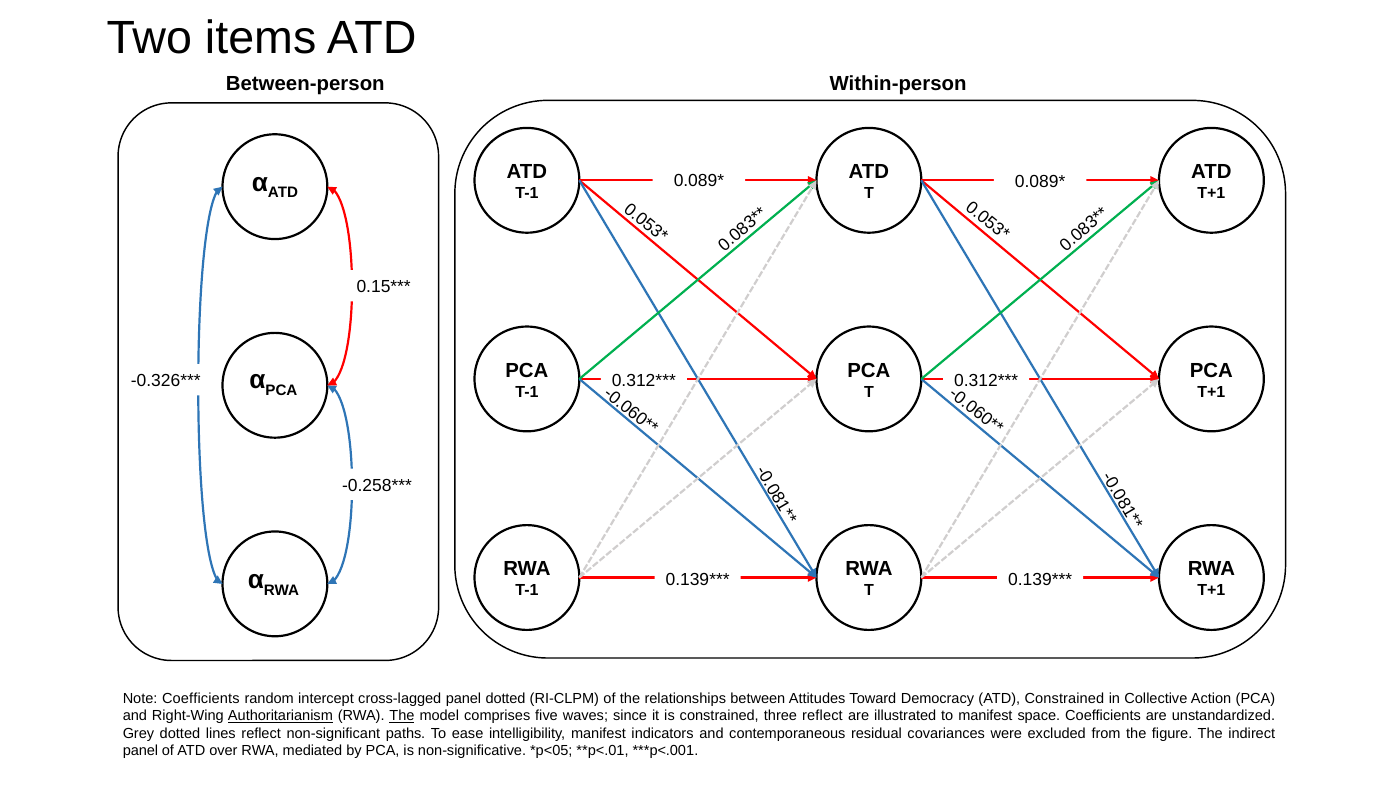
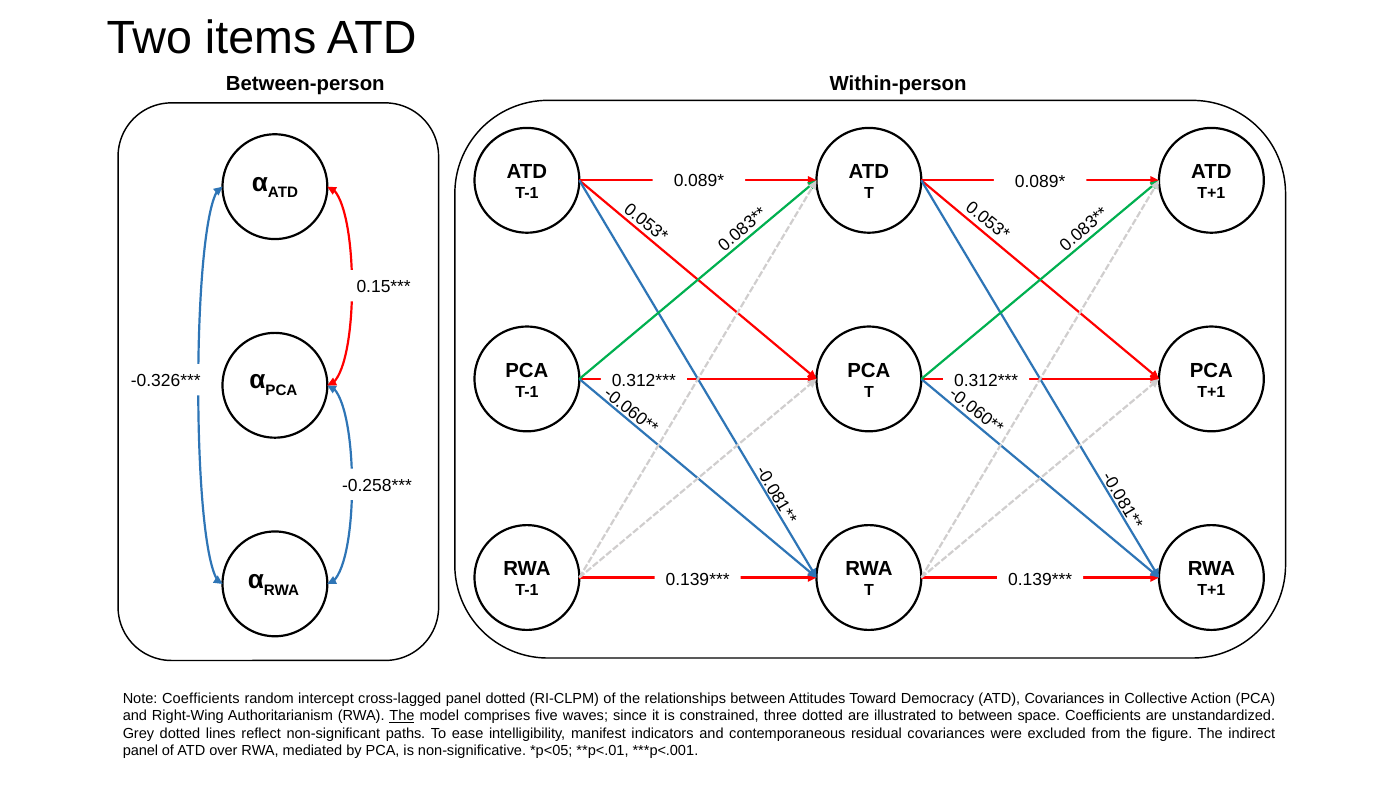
ATD Constrained: Constrained -> Covariances (1064, 699)
Authoritarianism underline: present -> none (280, 716)
three reflect: reflect -> dotted (823, 716)
to manifest: manifest -> between (986, 716)
